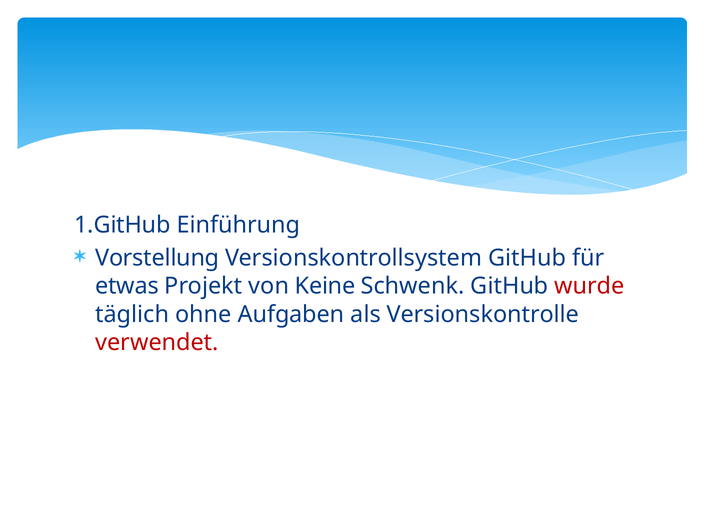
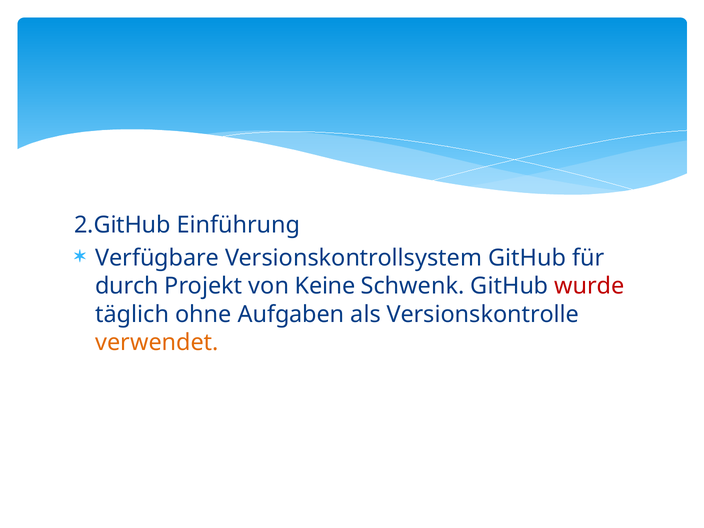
1.GitHub: 1.GitHub -> 2.GitHub (122, 225)
Vorstellung: Vorstellung -> Verfügbare (157, 258)
etwas: etwas -> durch (127, 286)
verwendet colour: red -> orange (157, 343)
